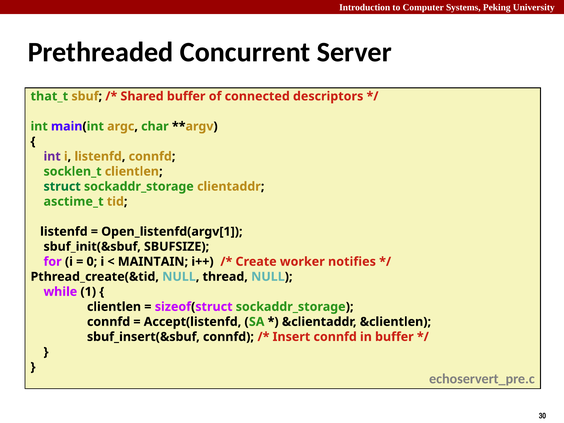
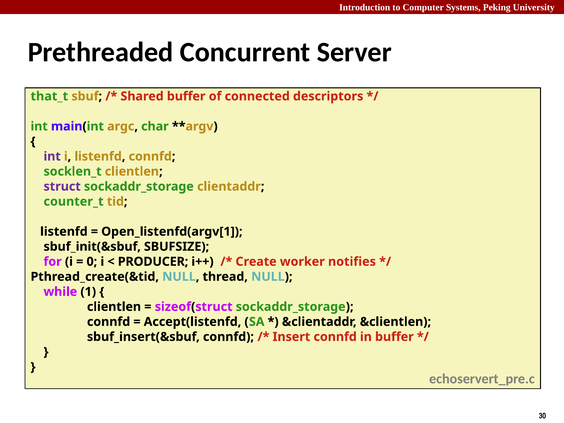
struct colour: green -> purple (62, 186)
asctime_t: asctime_t -> counter_t (74, 202)
MAINTAIN: MAINTAIN -> PRODUCER (153, 262)
